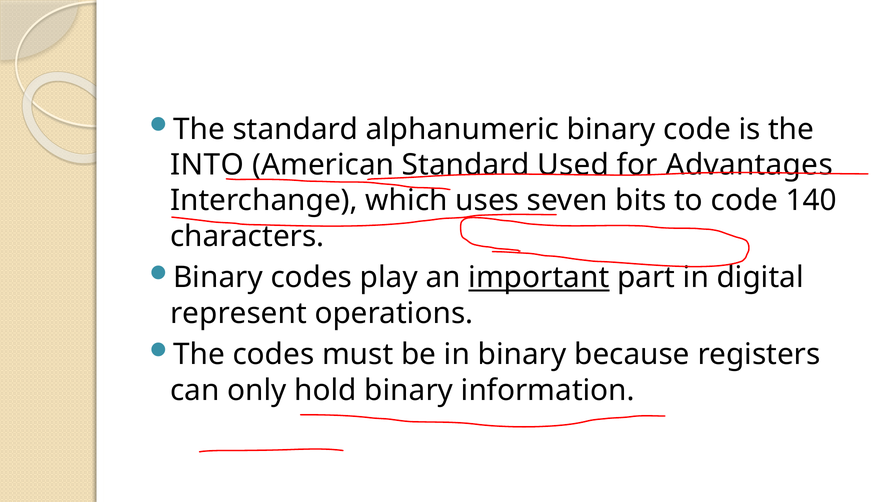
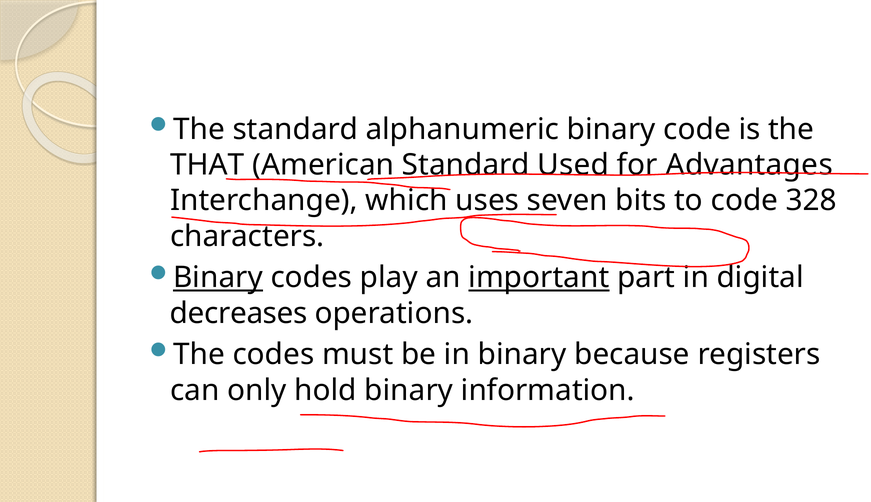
INTO: INTO -> THAT (207, 165)
140: 140 -> 328 (811, 201)
Binary underline: none -> present (218, 278)
represent: represent -> decreases (239, 314)
